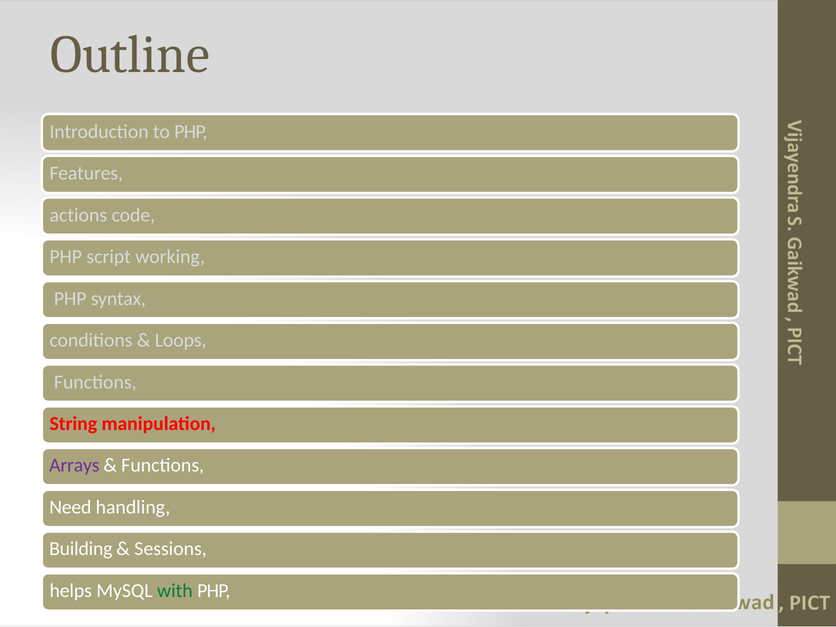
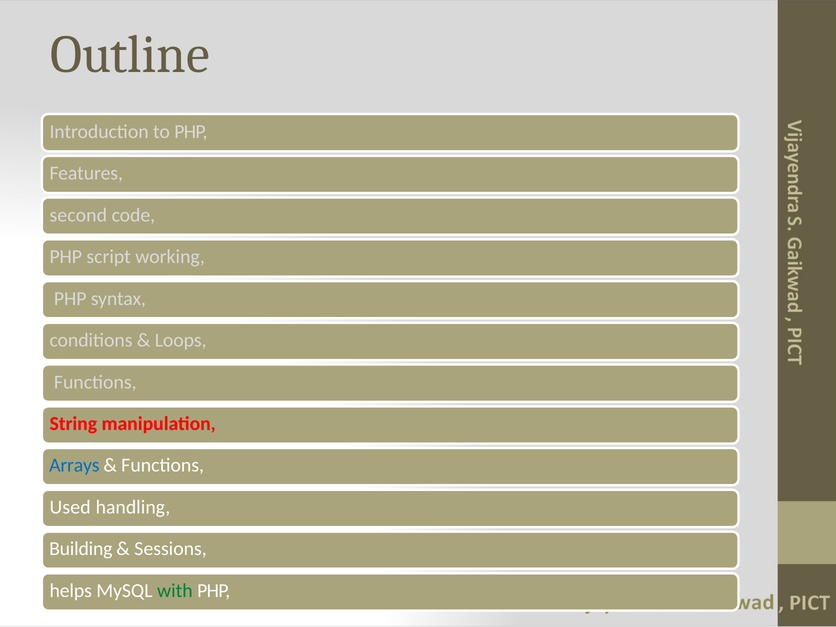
actions: actions -> second (78, 215)
Arrays colour: purple -> blue (74, 465)
Need: Need -> Used (70, 507)
